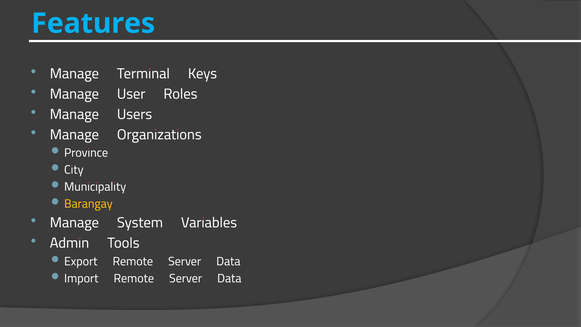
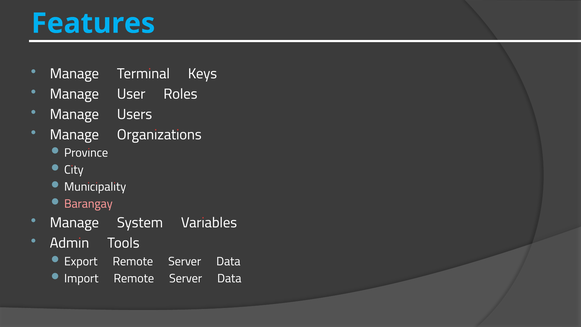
Barangay colour: yellow -> pink (88, 204)
